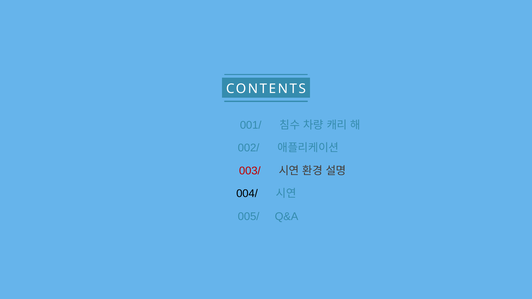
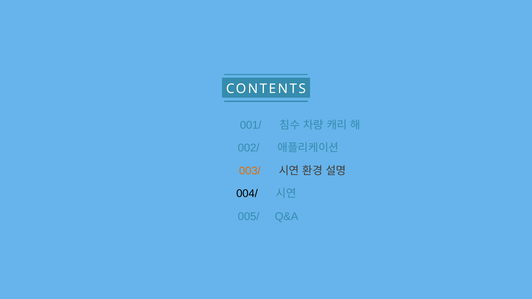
003/ colour: red -> orange (250, 171)
